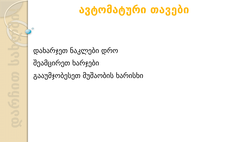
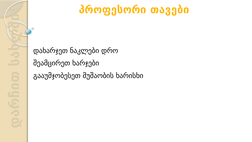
ავტომატური: ავტომატური -> პროფესორი (113, 10)
